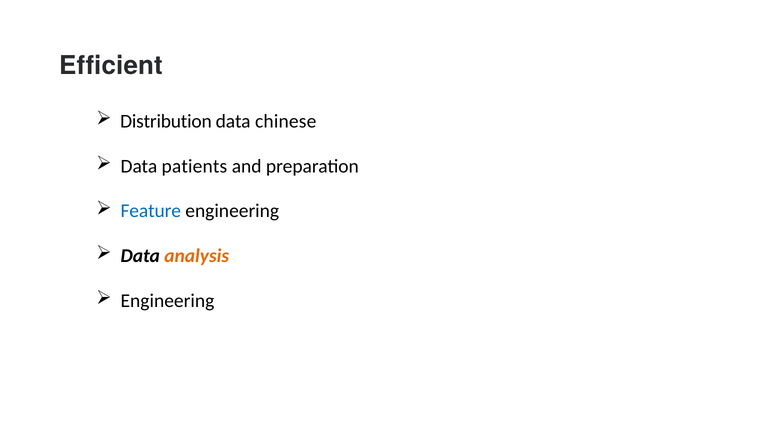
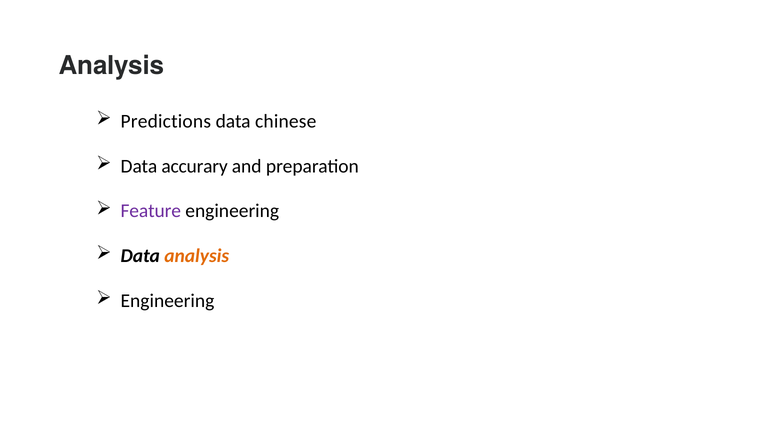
Efficient: Efficient -> Analysis (111, 65)
Distribution: Distribution -> Predictions (166, 121)
patients: patients -> accurary (195, 166)
Feature colour: blue -> purple (151, 211)
